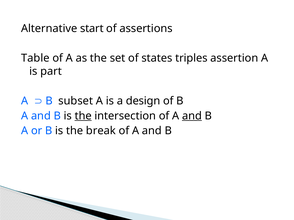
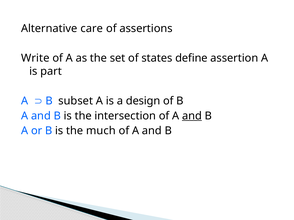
start: start -> care (92, 28)
Table: Table -> Write (35, 58)
triples: triples -> define (191, 58)
the underline: present -> none (83, 116)
break: break -> much (101, 131)
